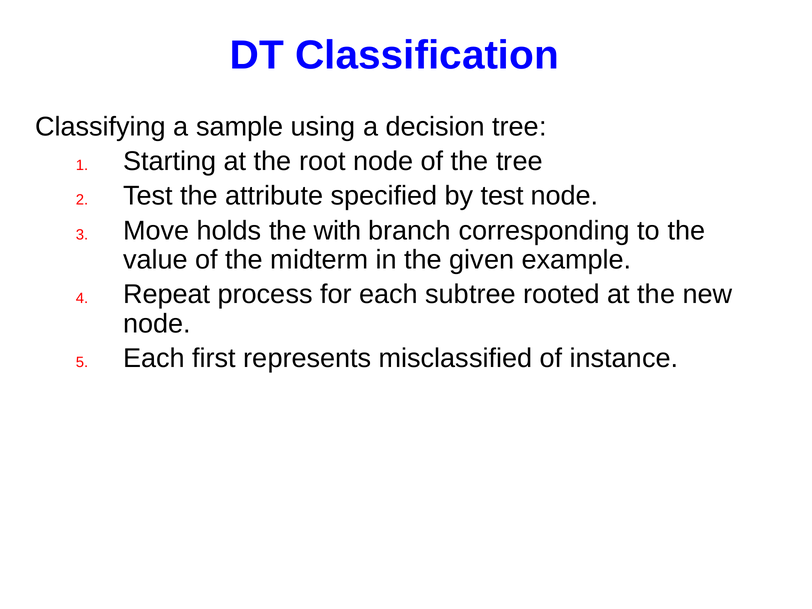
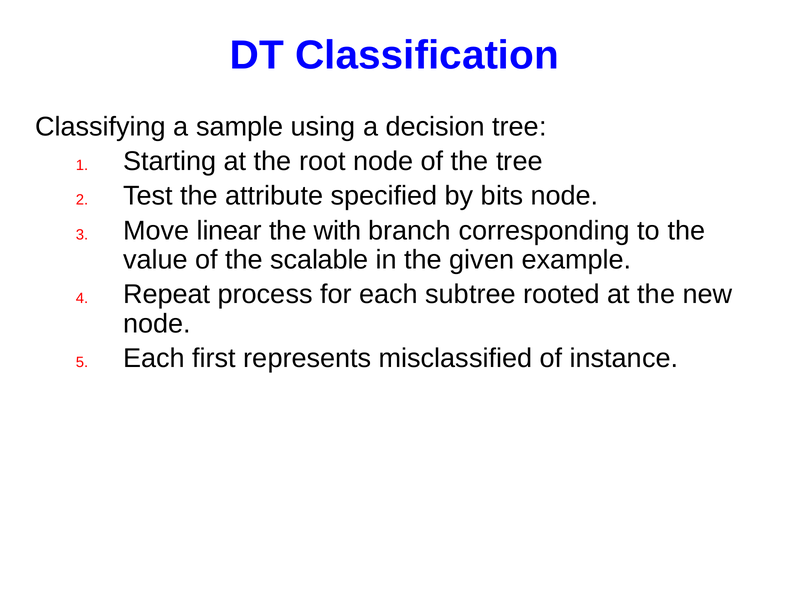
by test: test -> bits (502, 196)
holds: holds -> linear (229, 231)
midterm: midterm -> scalable (319, 260)
